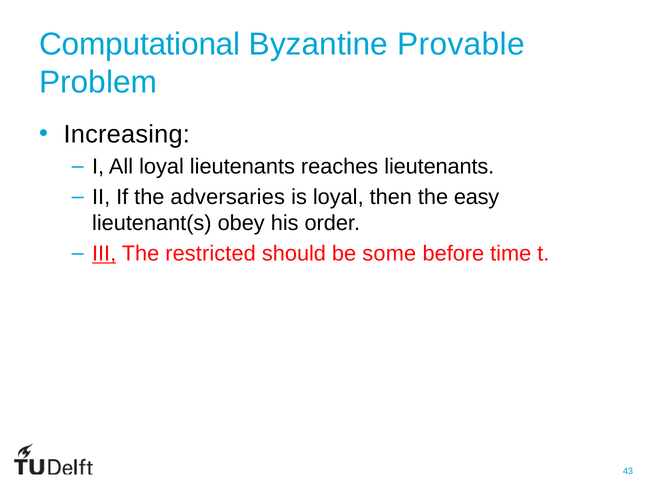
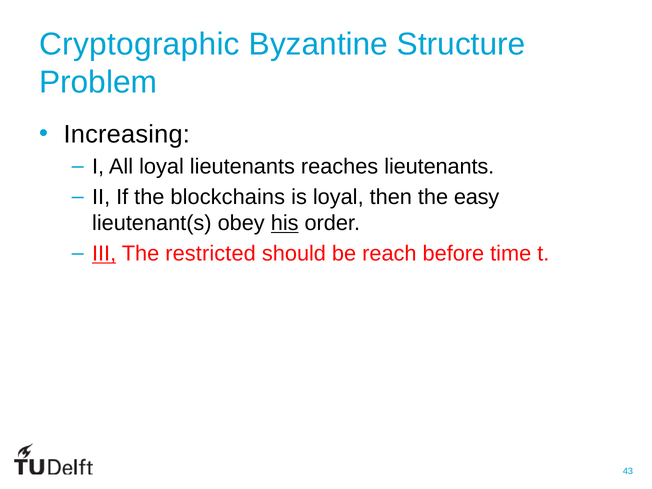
Computational: Computational -> Cryptographic (139, 44)
Provable: Provable -> Structure (461, 44)
adversaries: adversaries -> blockchains (228, 197)
his underline: none -> present (285, 223)
some: some -> reach (389, 254)
